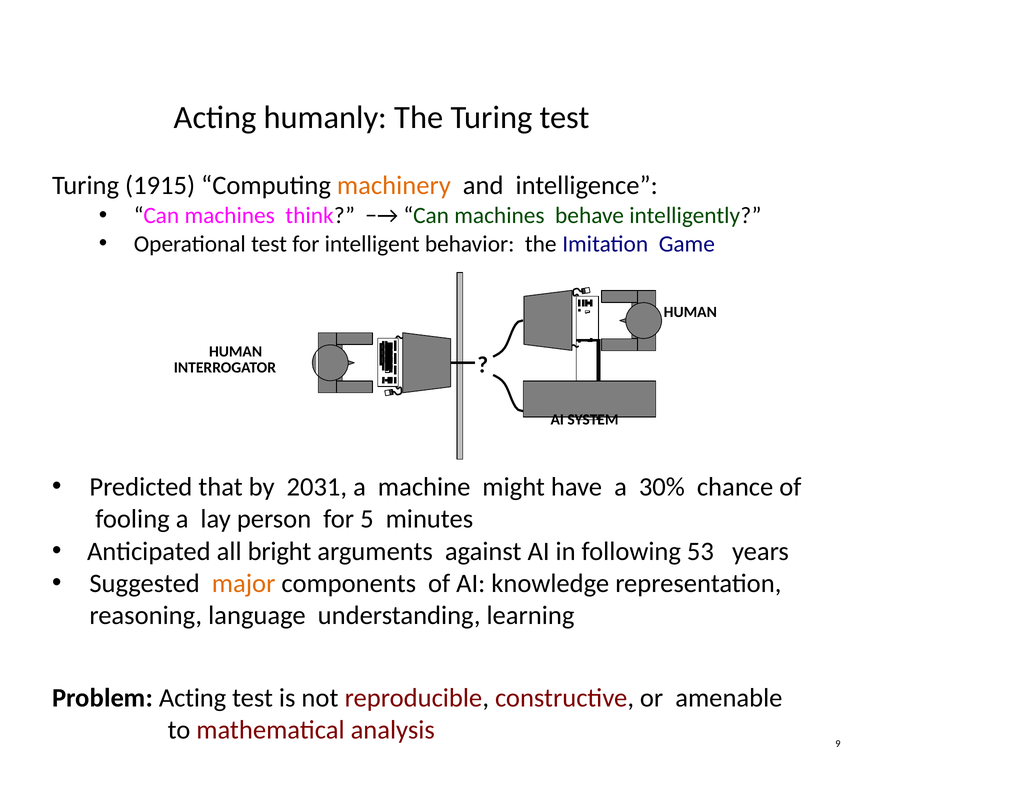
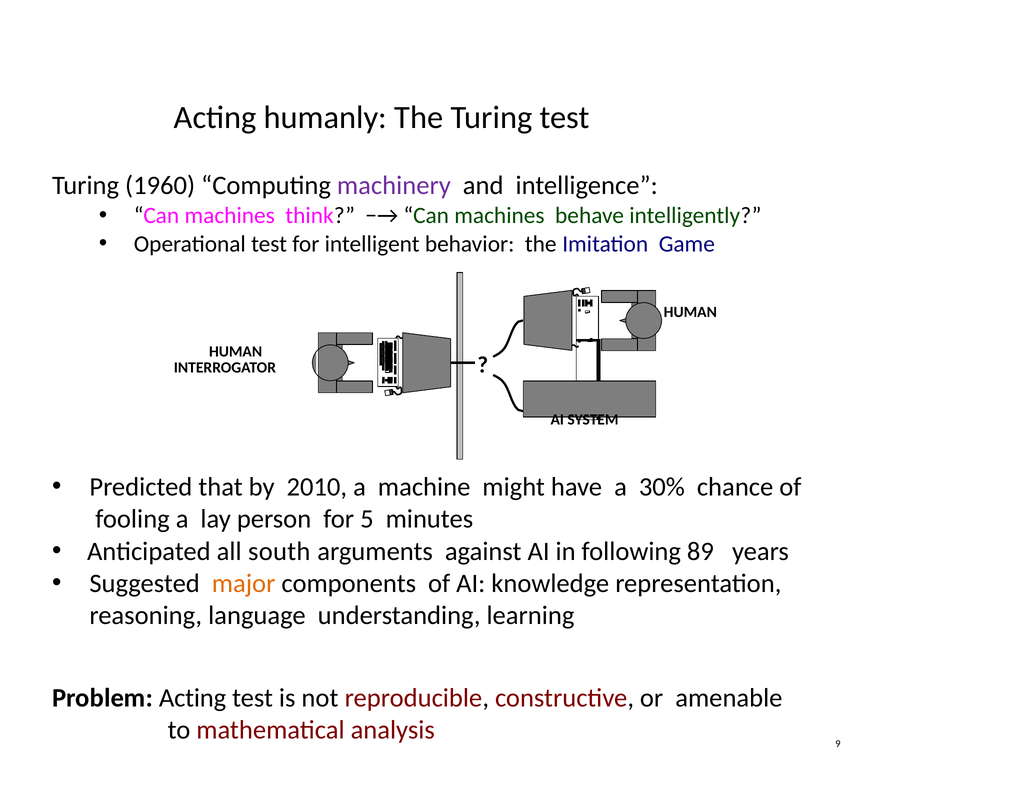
1915: 1915 -> 1960 (160, 185)
machinery colour: orange -> purple (394, 185)
2031: 2031 -> 2010 (317, 487)
bright: bright -> south (279, 551)
53: 53 -> 89 (700, 551)
